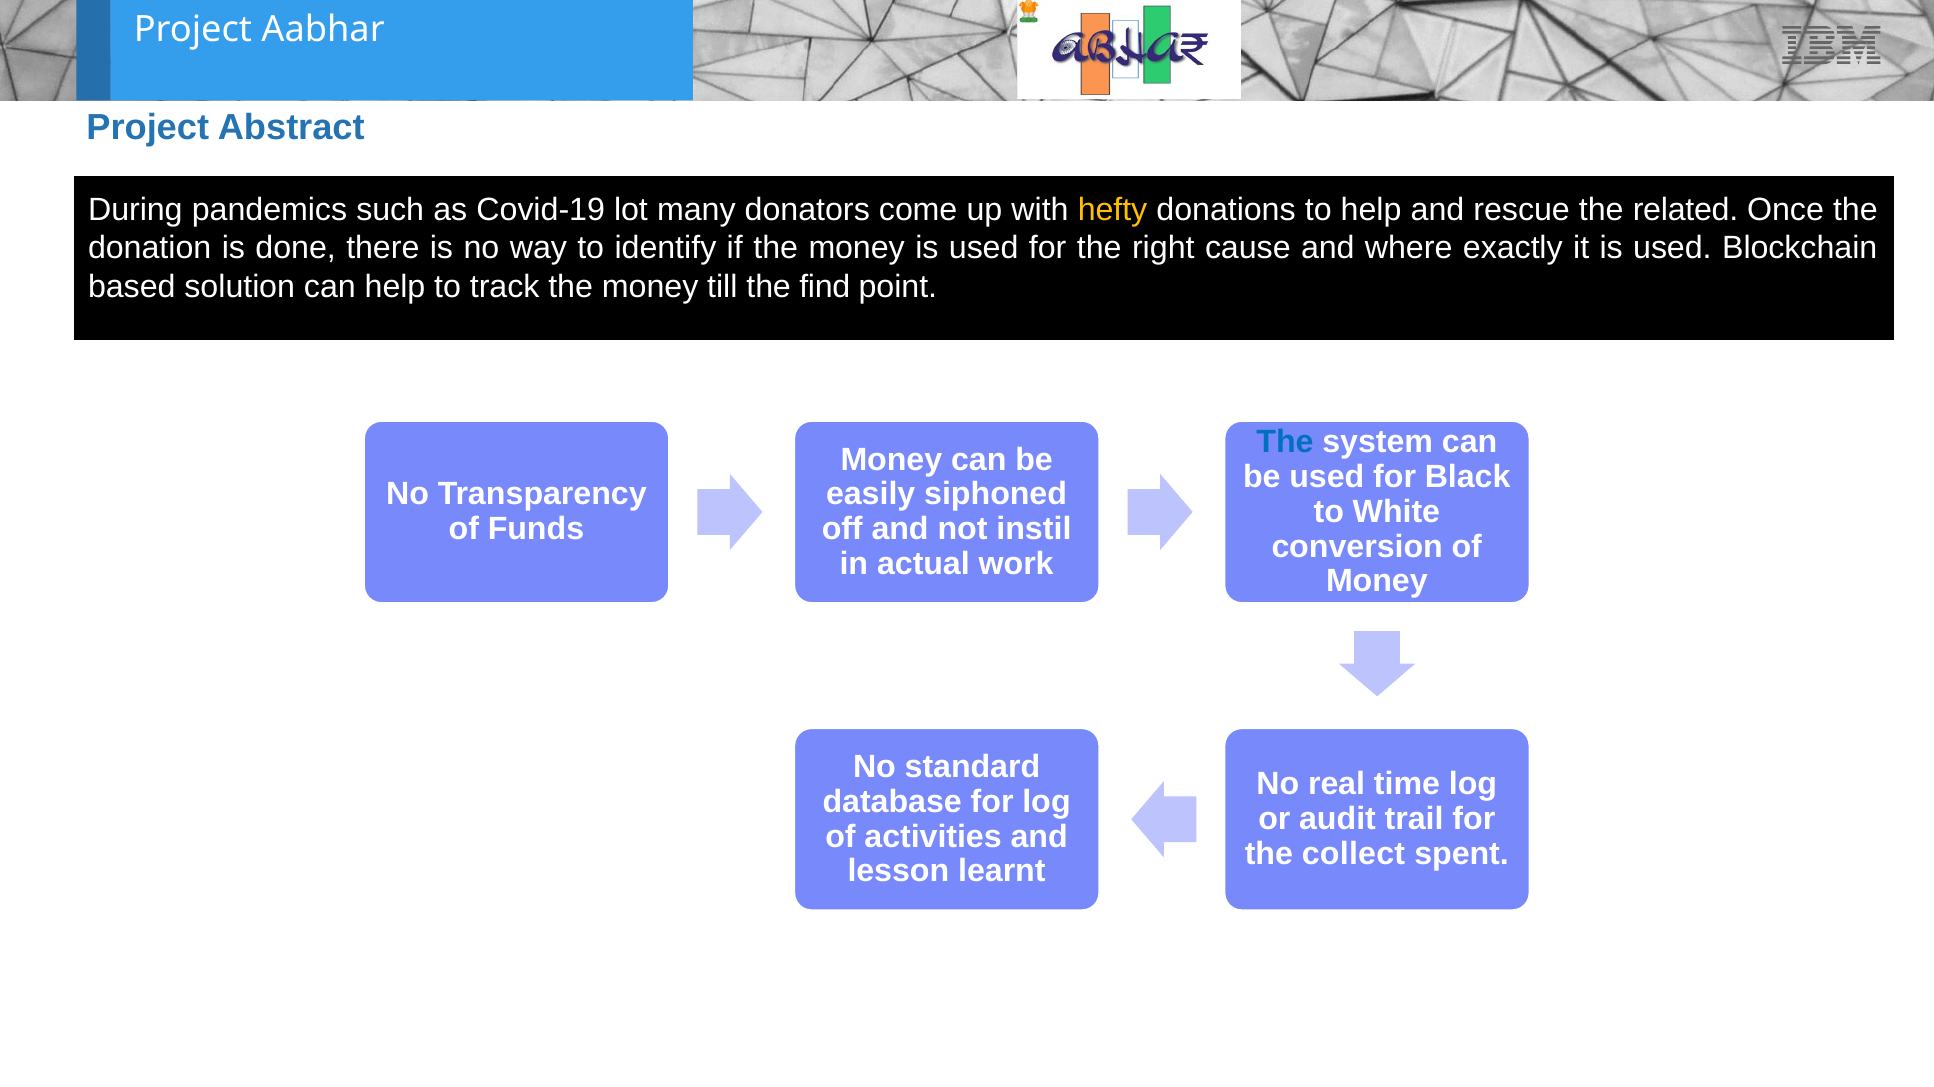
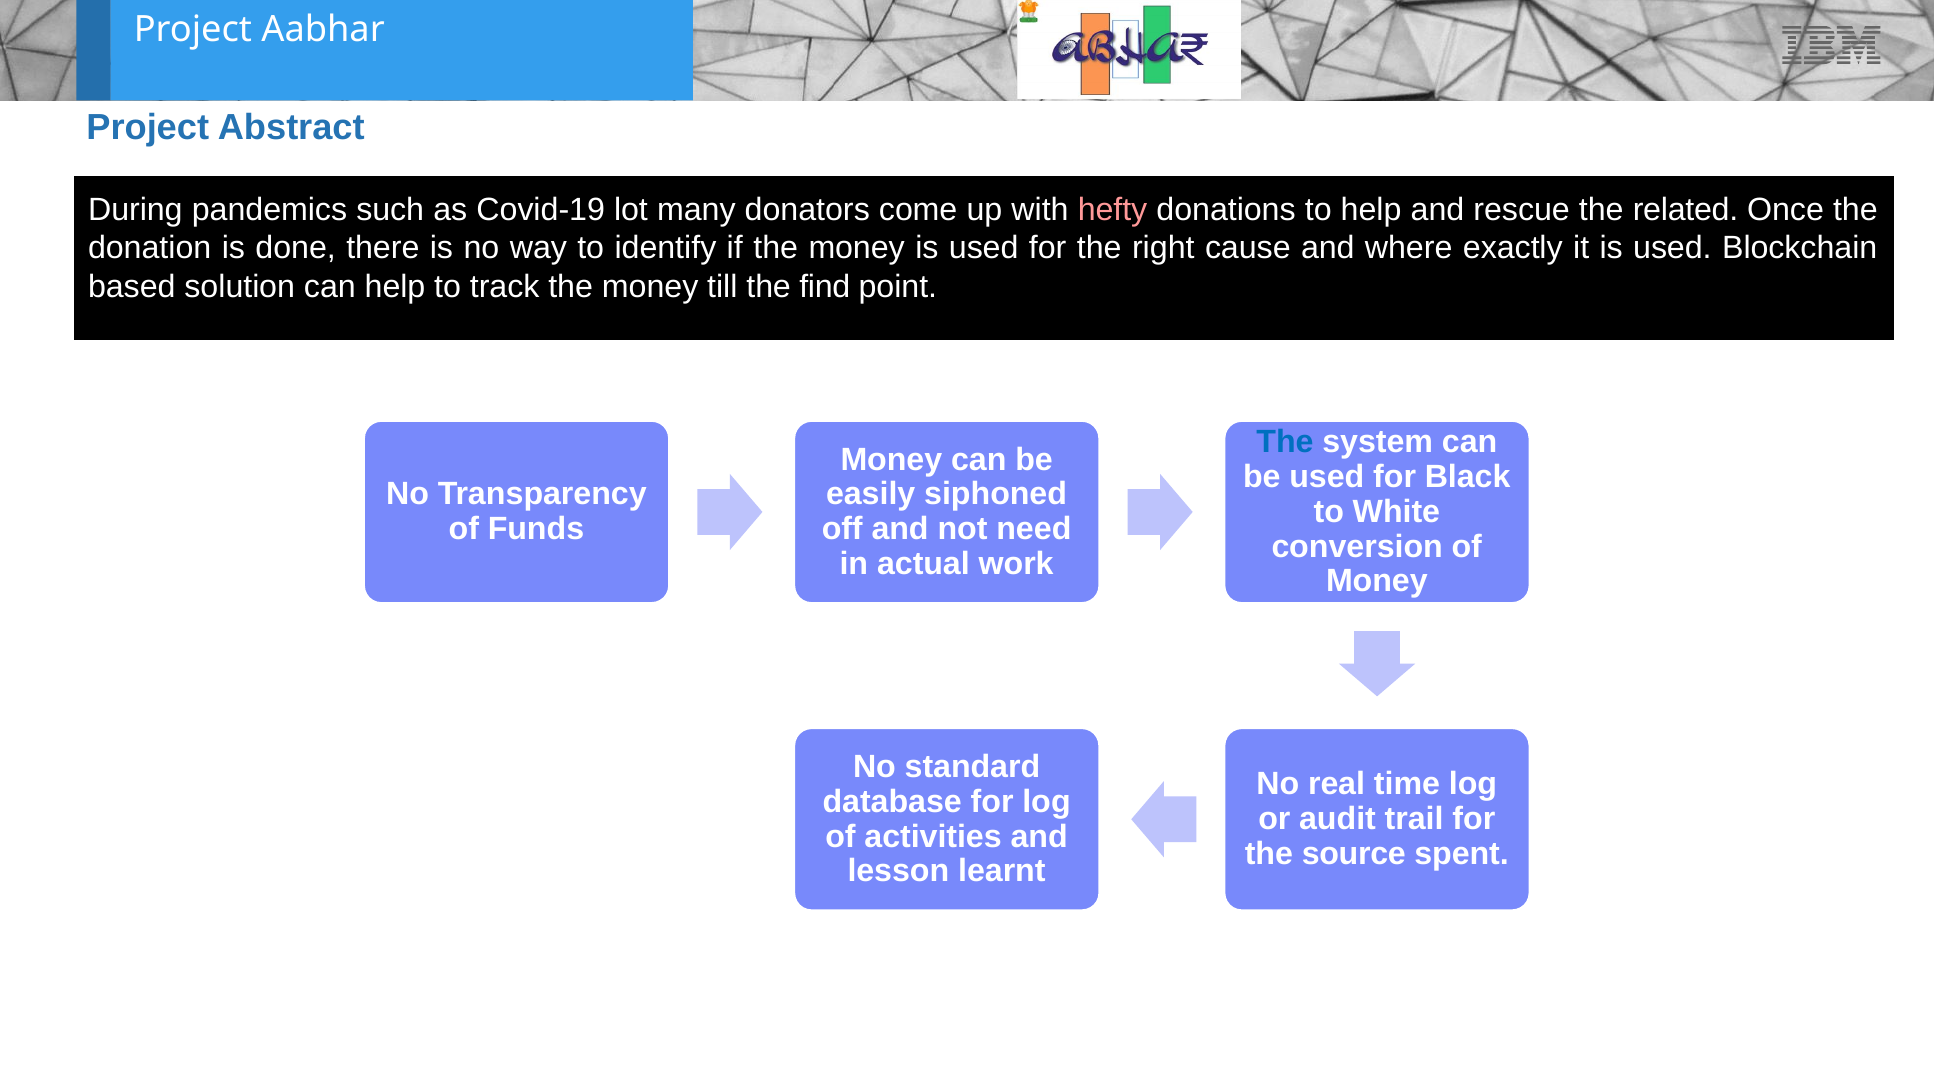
hefty colour: yellow -> pink (1113, 210)
instil: instil -> need (1034, 529)
collect: collect -> source (1354, 854)
